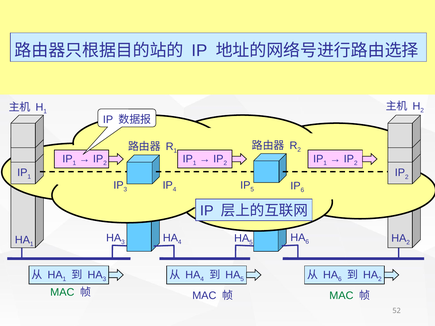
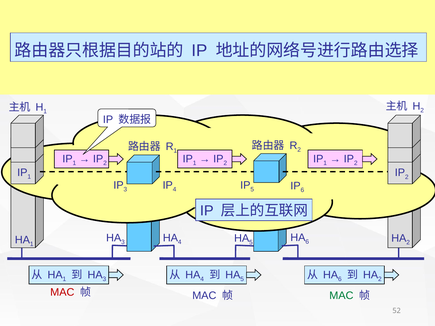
MAC colour: green -> red (62, 292)
